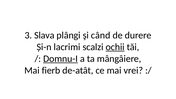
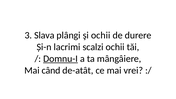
şi când: când -> ochii (101, 35)
ochii underline: present -> none (115, 47)
fierb: fierb -> când (51, 70)
